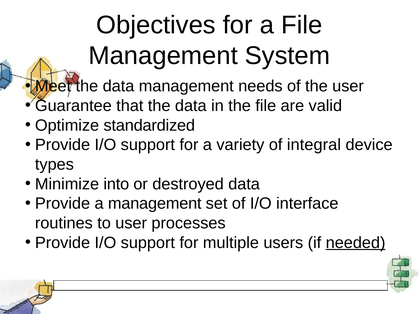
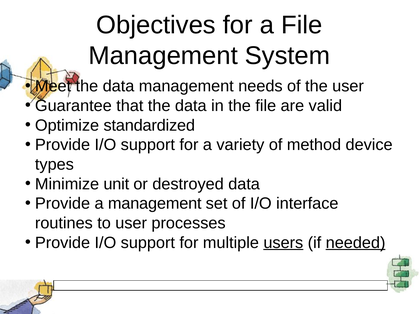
integral: integral -> method (314, 145)
into: into -> unit (116, 184)
users underline: none -> present (283, 243)
